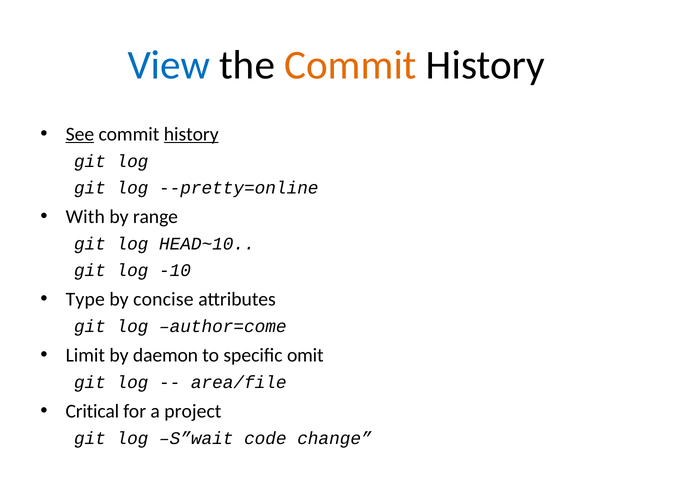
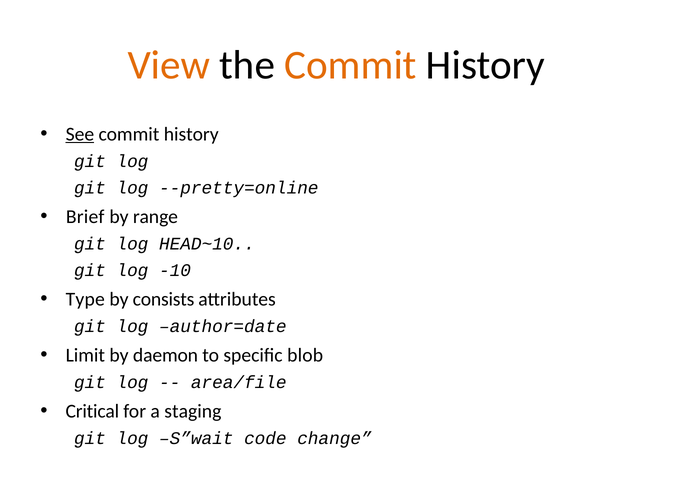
View colour: blue -> orange (169, 65)
history underline: present -> none (191, 134)
With: With -> Brief (85, 217)
concise: concise -> consists (164, 300)
author=come: author=come -> author=date (223, 327)
omit: omit -> blob (305, 356)
project: project -> staging (193, 412)
